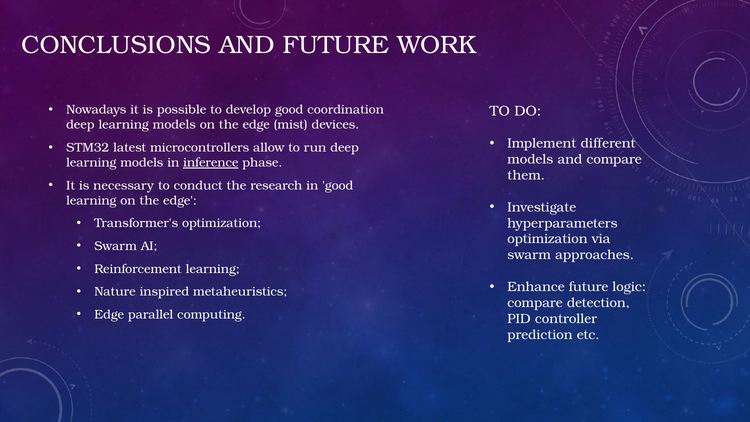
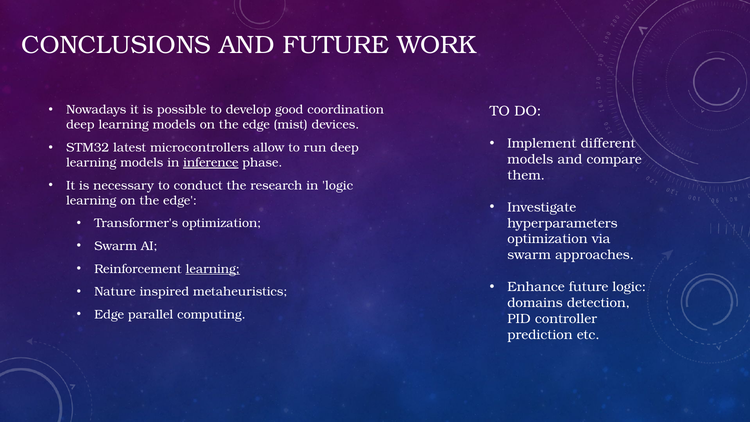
in good: good -> logic (338, 185)
learning underline: none -> present (213, 269)
compare: compare -> domains (535, 303)
